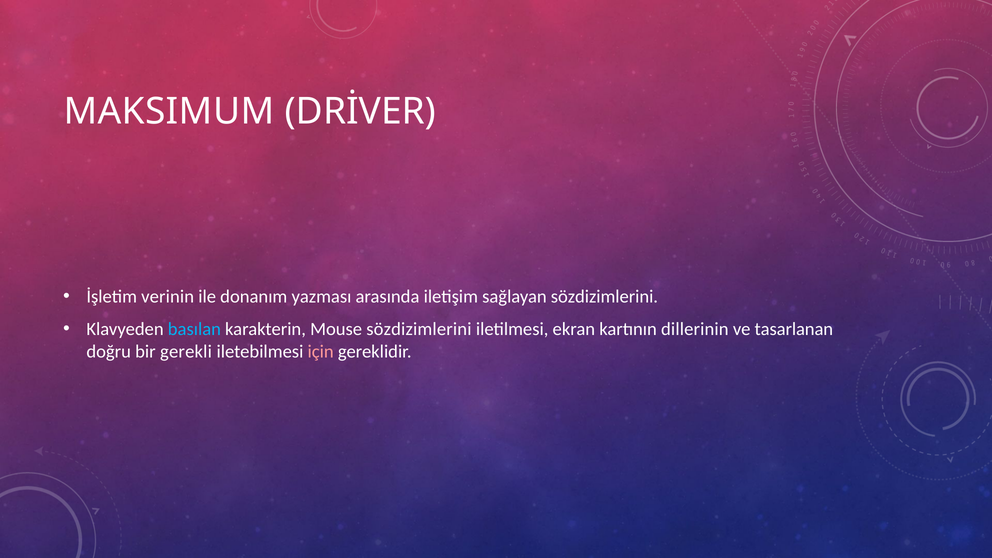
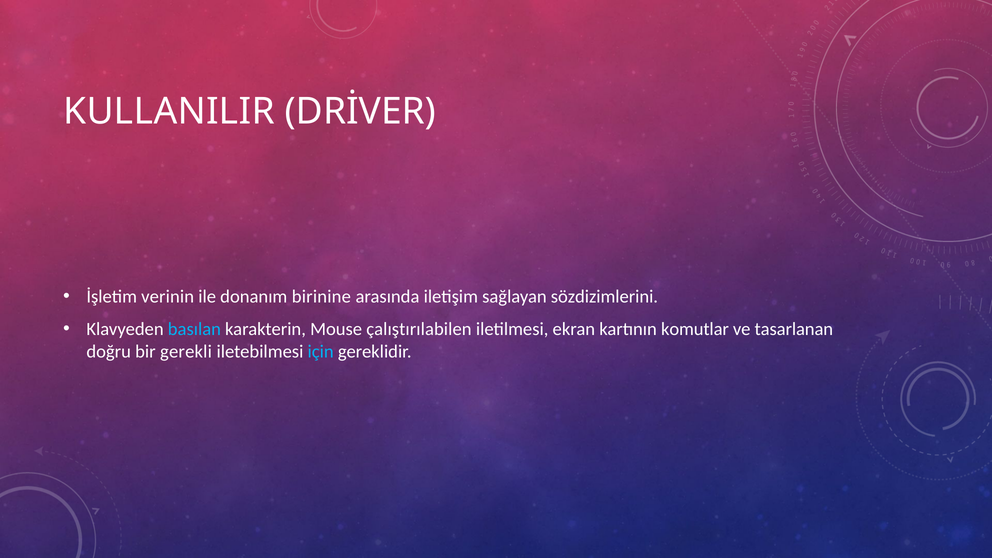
MAKSIMUM: MAKSIMUM -> KULLANILIR (169, 111)
yazması: yazması -> birinine (321, 297)
Mouse sözdizimlerini: sözdizimlerini -> çalıştırılabilen (419, 329)
dillerinin: dillerinin -> komutlar (695, 329)
için colour: pink -> light blue (321, 352)
